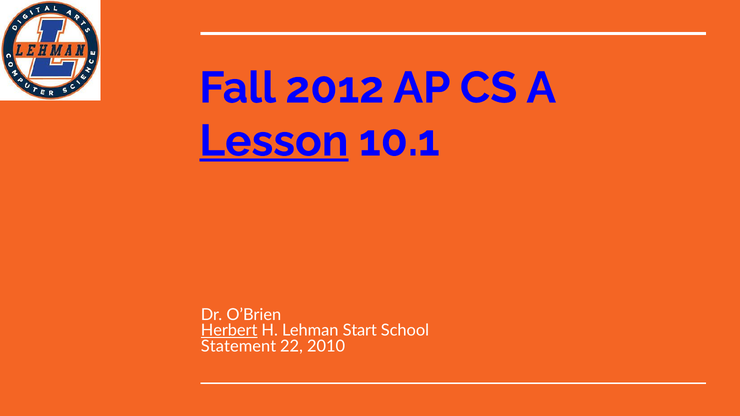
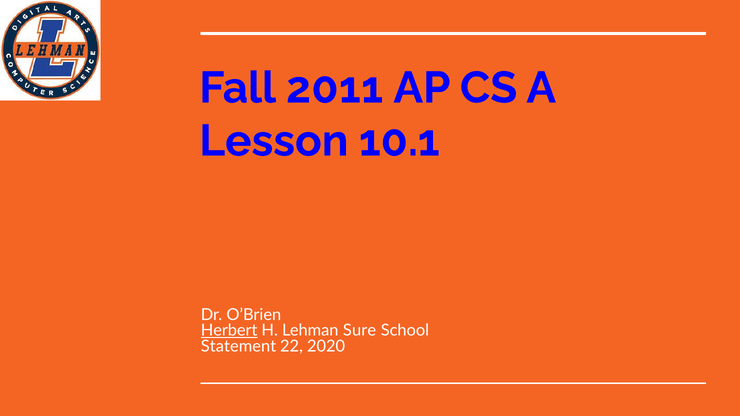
2012: 2012 -> 2011 (335, 88)
Lesson underline: present -> none (274, 141)
Start: Start -> Sure (360, 331)
2010: 2010 -> 2020 (326, 347)
